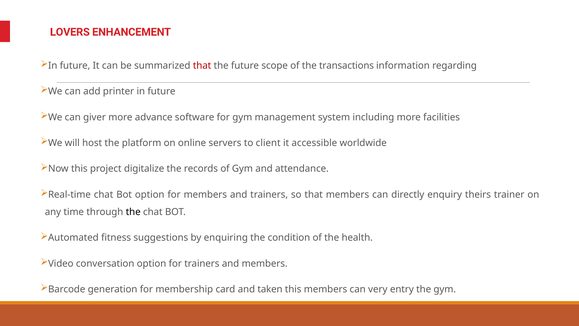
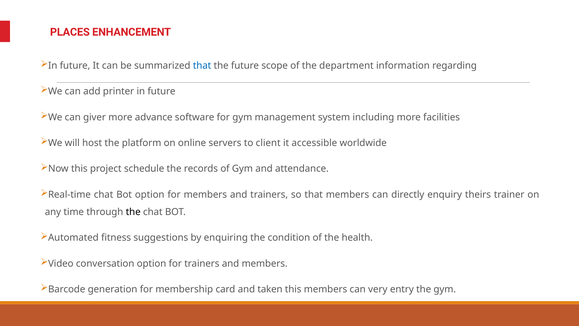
LOVERS: LOVERS -> PLACES (70, 32)
that colour: red -> blue (202, 66)
transactions: transactions -> department (346, 66)
digitalize: digitalize -> schedule (144, 169)
